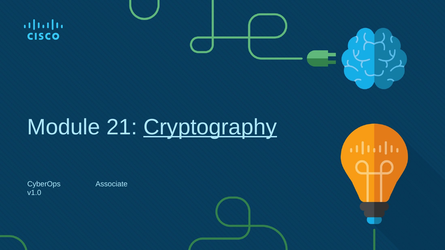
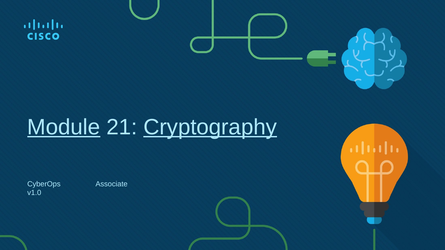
Module underline: none -> present (64, 127)
